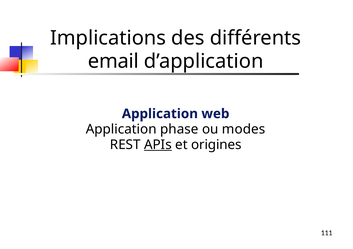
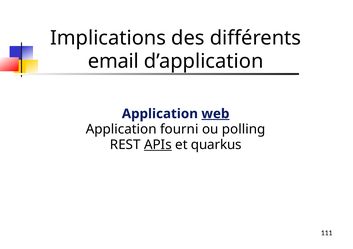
web underline: none -> present (215, 114)
phase: phase -> fourni (179, 129)
modes: modes -> polling (244, 129)
origines: origines -> quarkus (216, 145)
